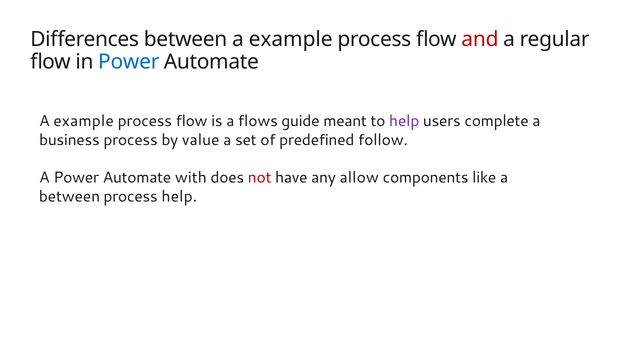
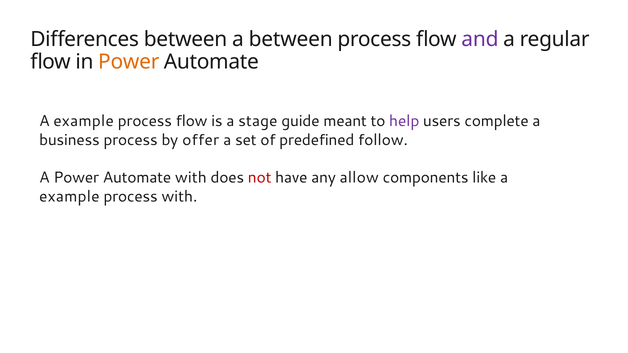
between a example: example -> between (291, 39)
and colour: red -> purple (480, 39)
Power colour: blue -> orange (129, 62)
flows: flows -> stage (258, 121)
value: value -> offer (201, 140)
between: between -> example (69, 197)
process help: help -> with (179, 197)
